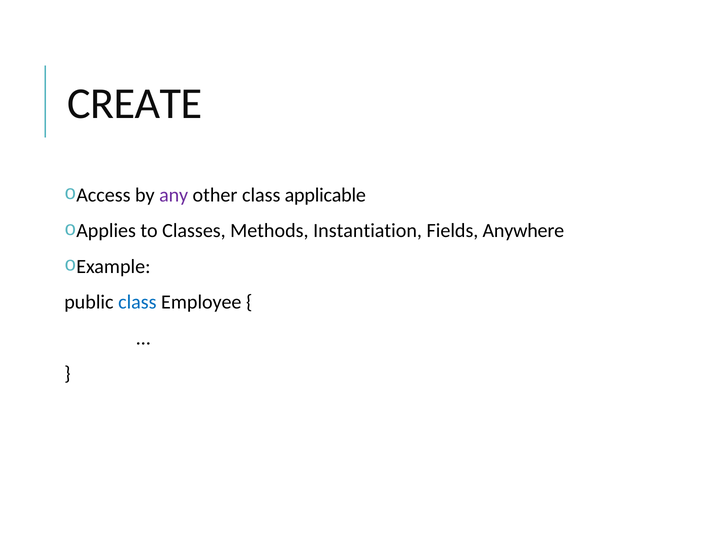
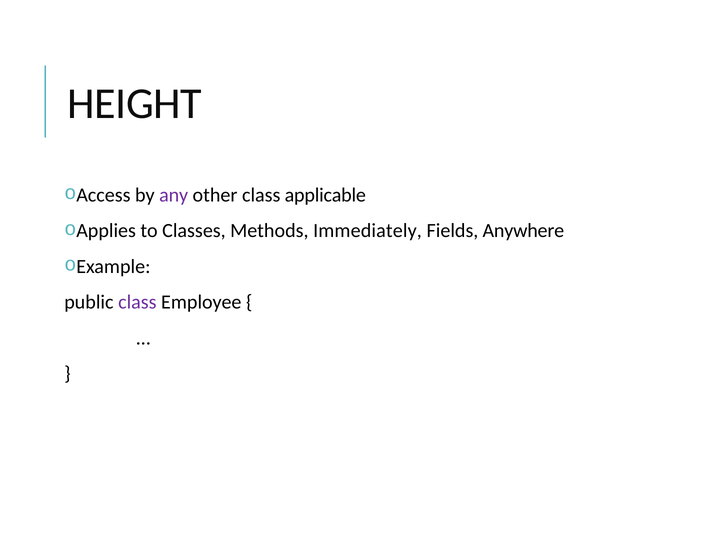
CREATE: CREATE -> HEIGHT (135, 104)
Instantiation: Instantiation -> Immediately (367, 231)
class colour: blue -> purple (137, 302)
